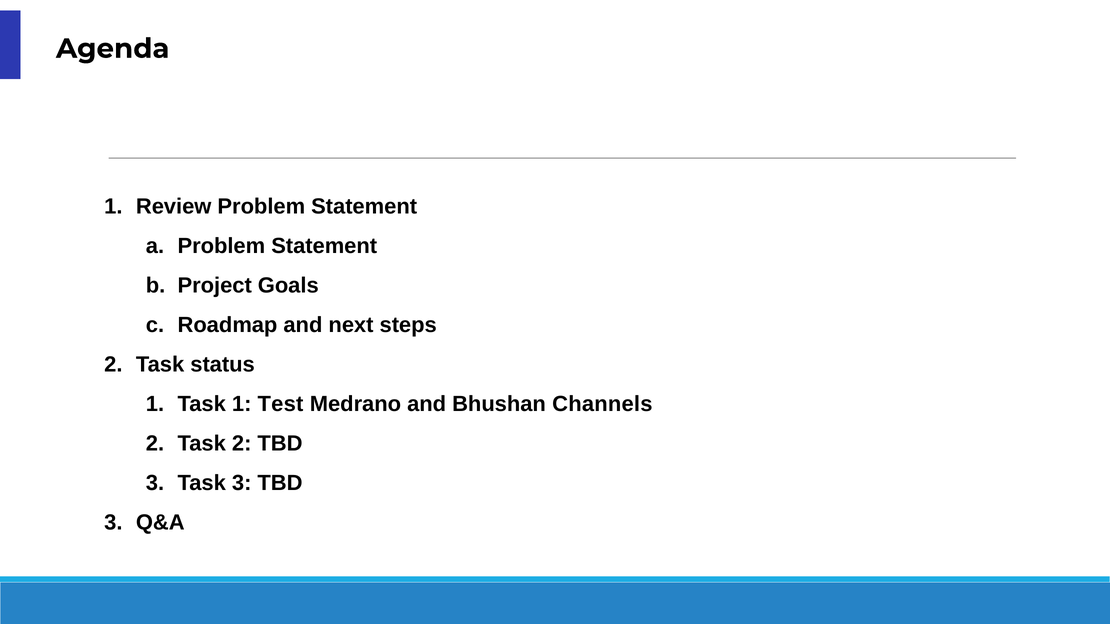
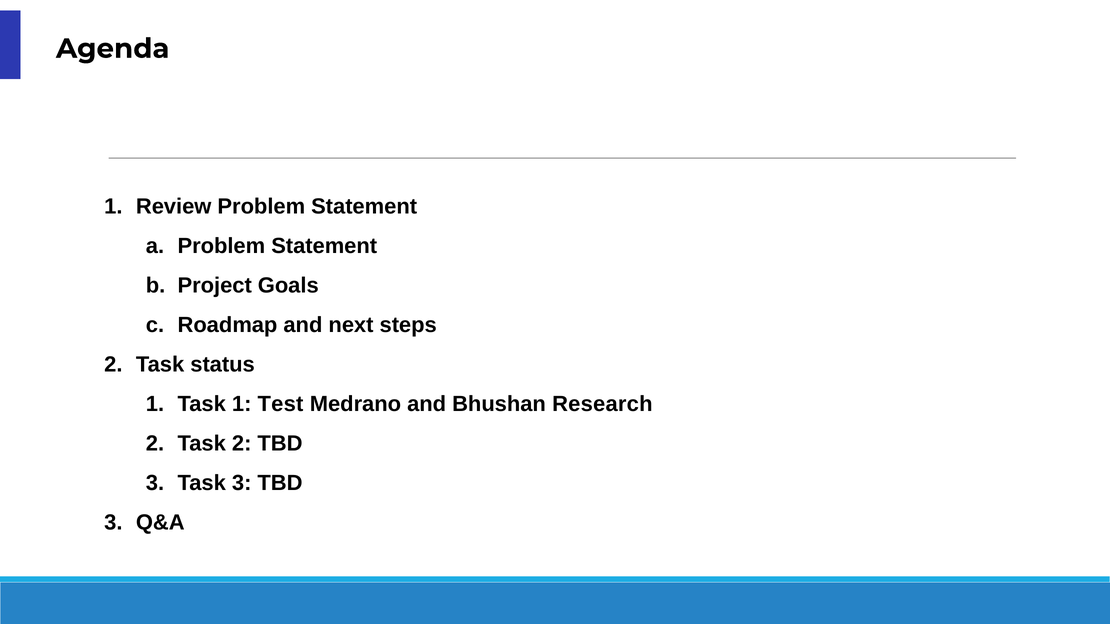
Channels: Channels -> Research (602, 404)
